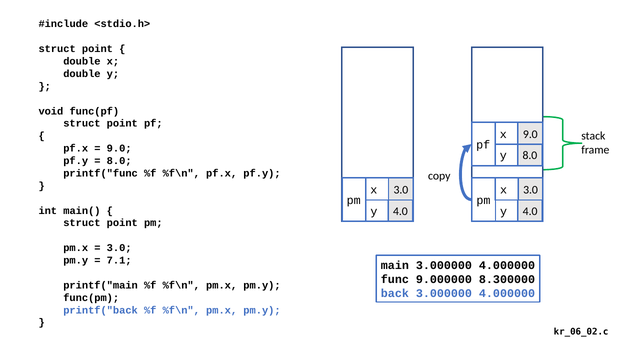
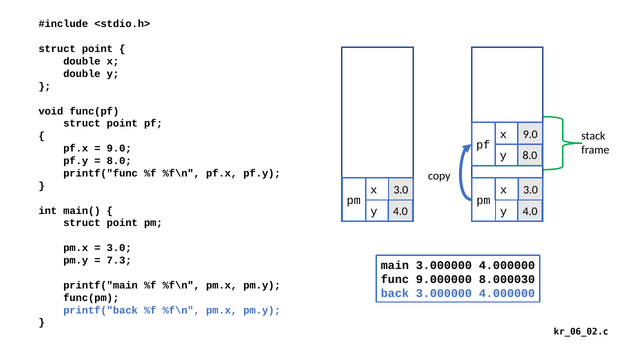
7.1: 7.1 -> 7.3 (119, 261)
8.300000: 8.300000 -> 8.000030 (507, 280)
